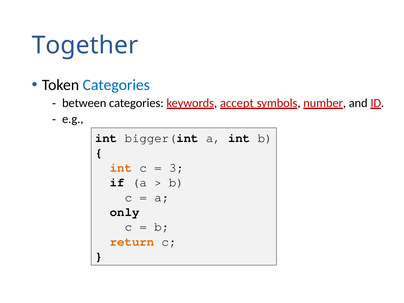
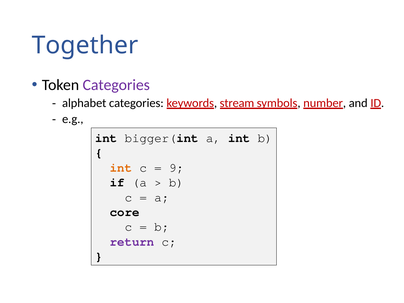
Categories colour: blue -> purple (116, 85)
between: between -> alphabet (84, 103)
accept: accept -> stream (237, 103)
3: 3 -> 9 (176, 168)
only: only -> core (125, 212)
return colour: orange -> purple (132, 242)
